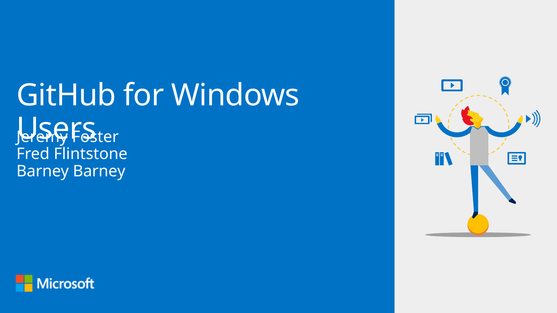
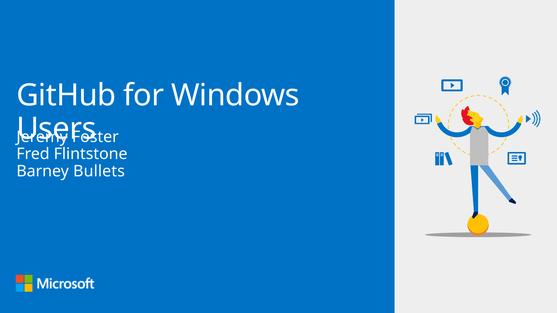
Barney Barney: Barney -> Bullets (99, 171)
